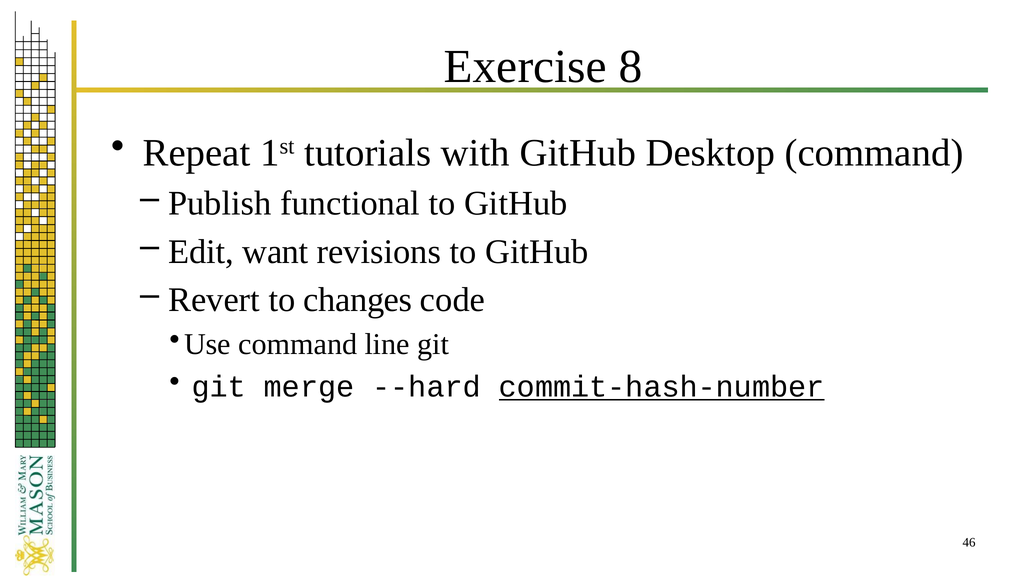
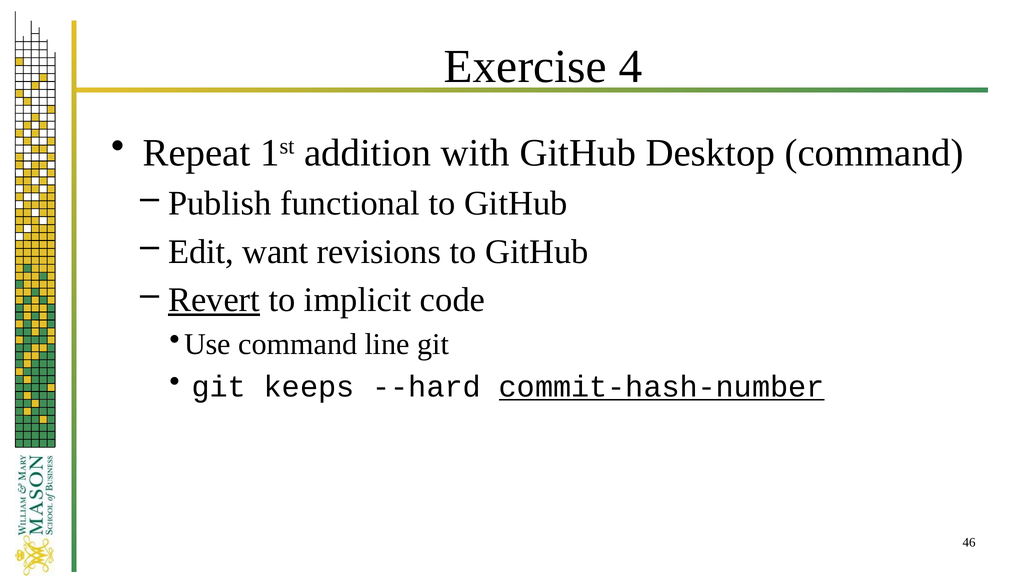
8: 8 -> 4 (631, 67)
tutorials: tutorials -> addition (368, 153)
Revert underline: none -> present (214, 300)
changes: changes -> implicit (358, 300)
merge: merge -> keeps (309, 387)
